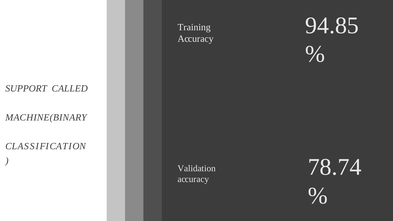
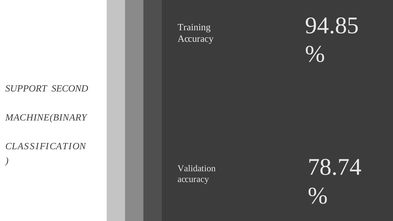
CALLED: CALLED -> SECOND (70, 89)
